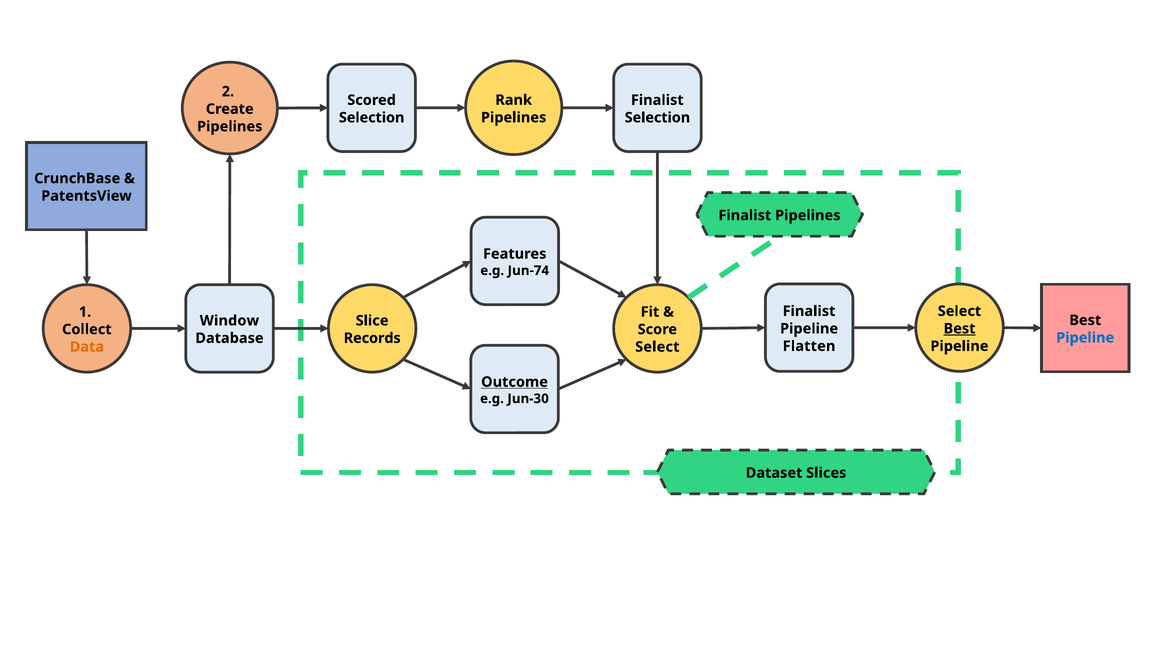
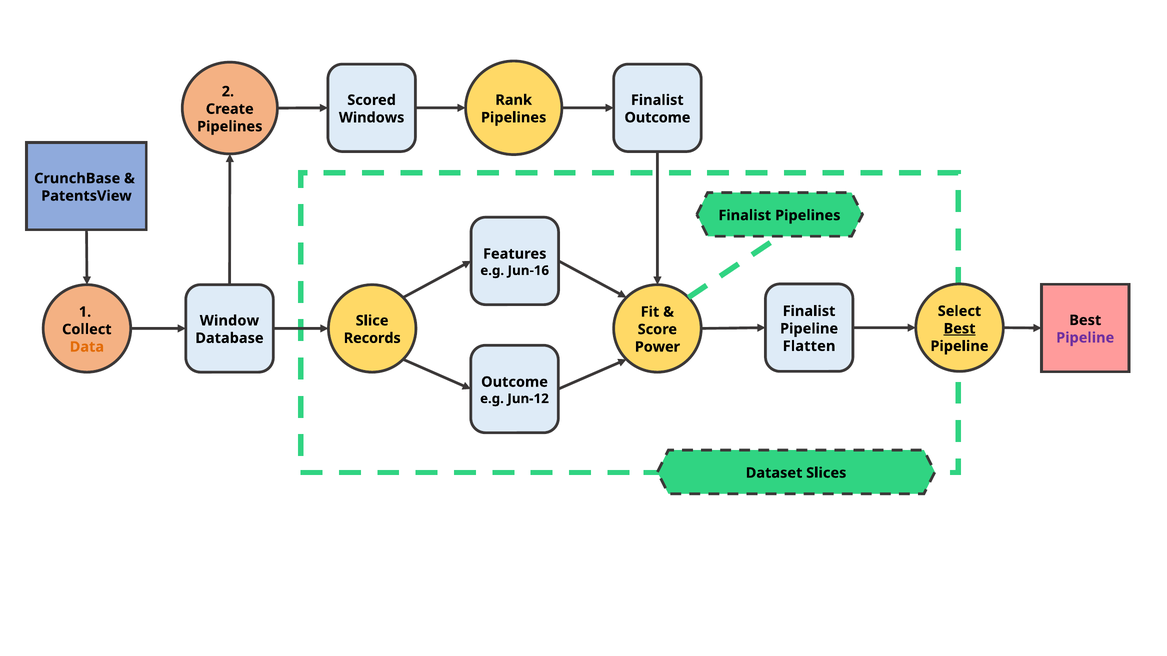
Selection: Selection -> Windows (372, 118)
Selection: Selection -> Outcome (657, 118)
Jun-74: Jun-74 -> Jun-16 (528, 271)
Pipeline colour: blue -> purple (1085, 338)
Select: Select -> Power (657, 347)
Outcome underline: present -> none (515, 382)
Jun-30: Jun-30 -> Jun-12 (528, 399)
